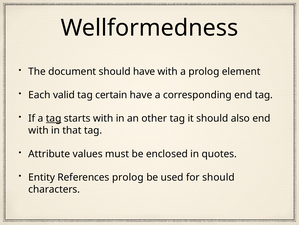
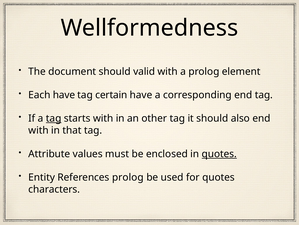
should have: have -> valid (144, 71)
Each valid: valid -> have (64, 95)
quotes underline: none -> present (219, 153)
for should: should -> quotes (219, 177)
